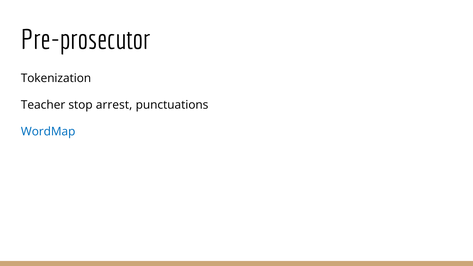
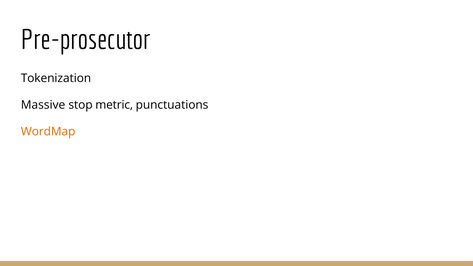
Teacher: Teacher -> Massive (43, 105)
arrest: arrest -> metric (114, 105)
WordMap colour: blue -> orange (48, 132)
